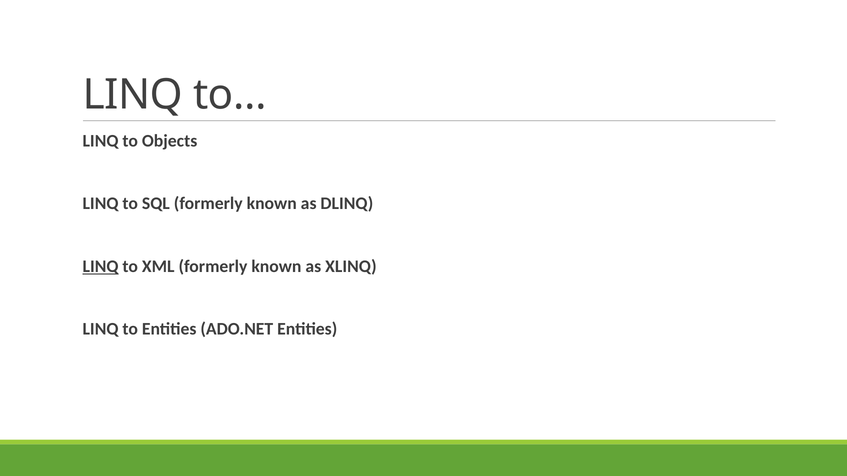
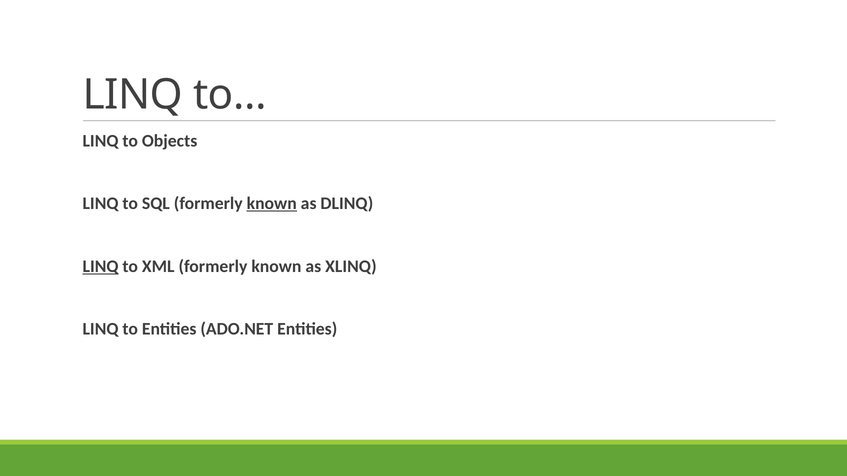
known underline: none -> present (272, 204)
